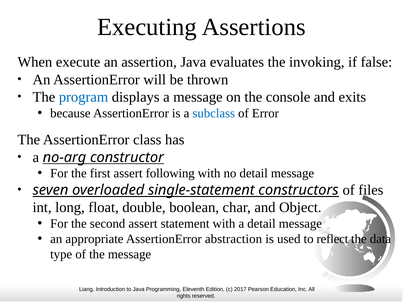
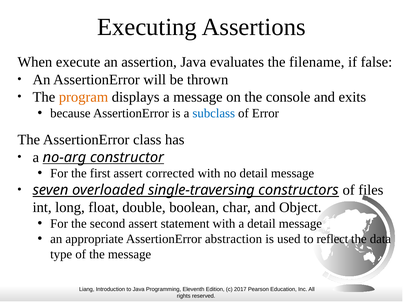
invoking: invoking -> filename (317, 62)
program colour: blue -> orange (83, 97)
following: following -> corrected (170, 174)
single-statement: single-statement -> single-traversing (201, 190)
